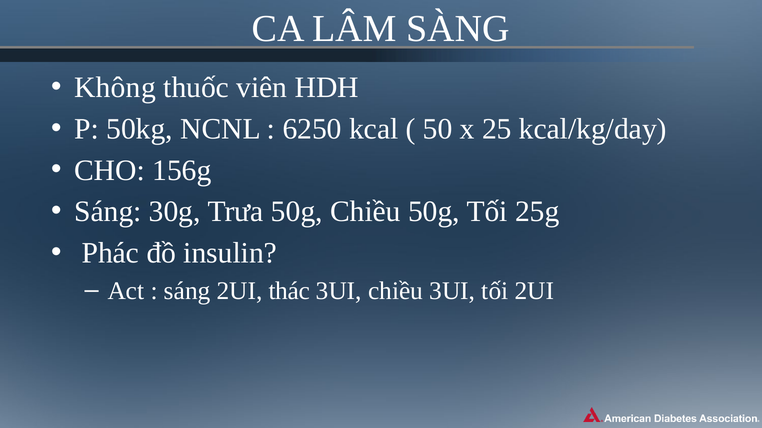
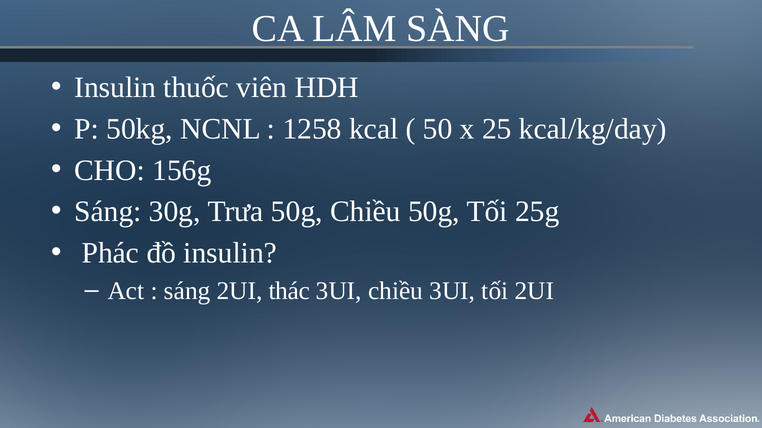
Không: Không -> Insulin (115, 88)
6250: 6250 -> 1258 (312, 129)
